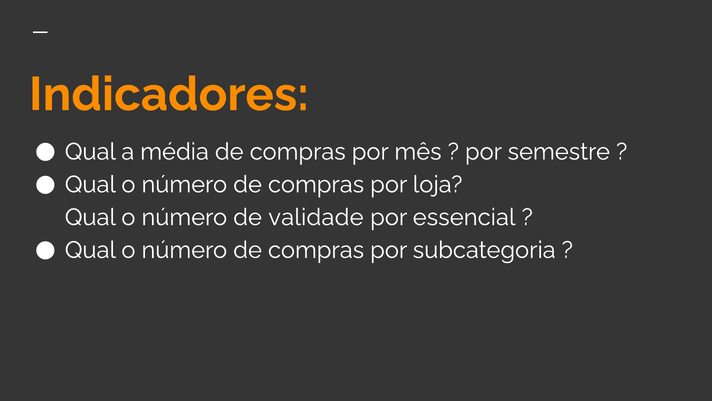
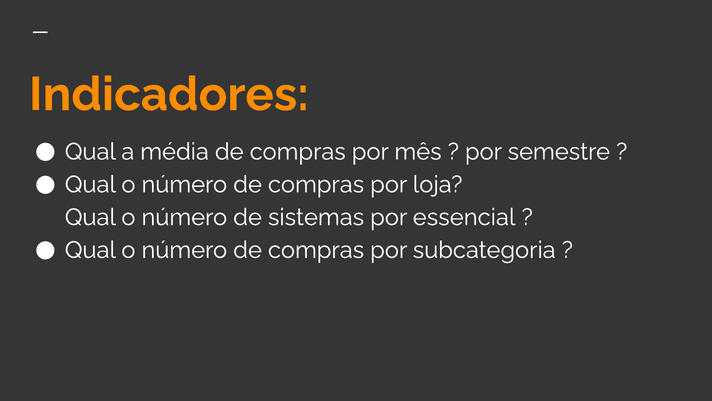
validade: validade -> sistemas (316, 217)
